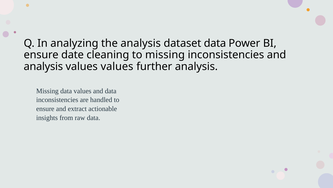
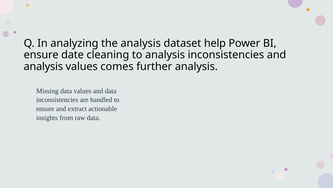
dataset data: data -> help (215, 43)
to missing: missing -> analysis (165, 55)
values values: values -> comes (117, 66)
